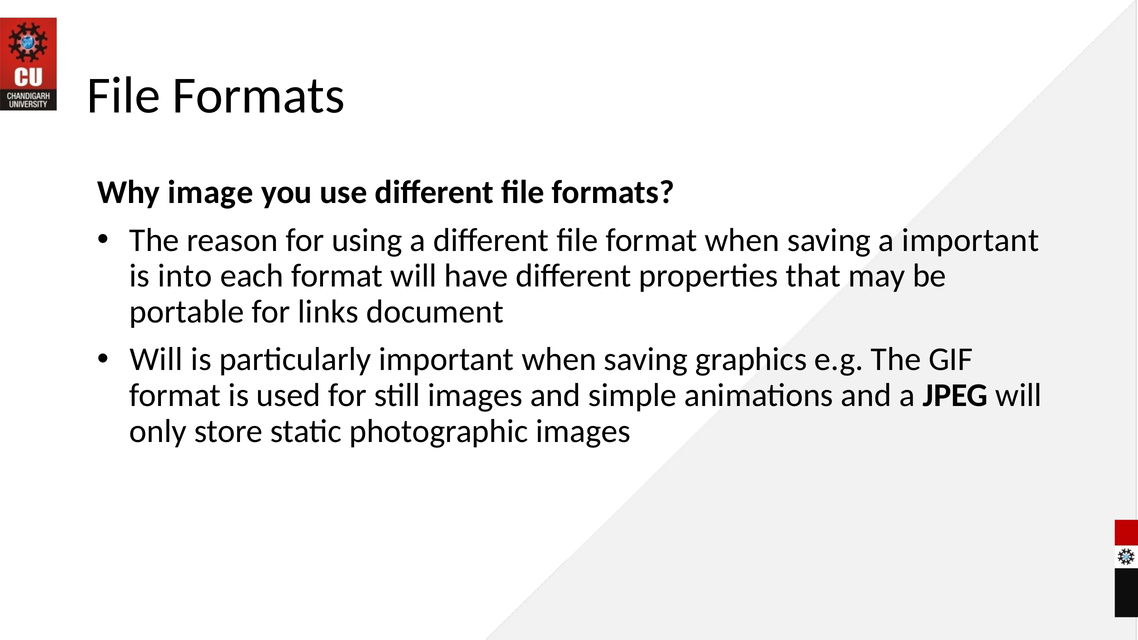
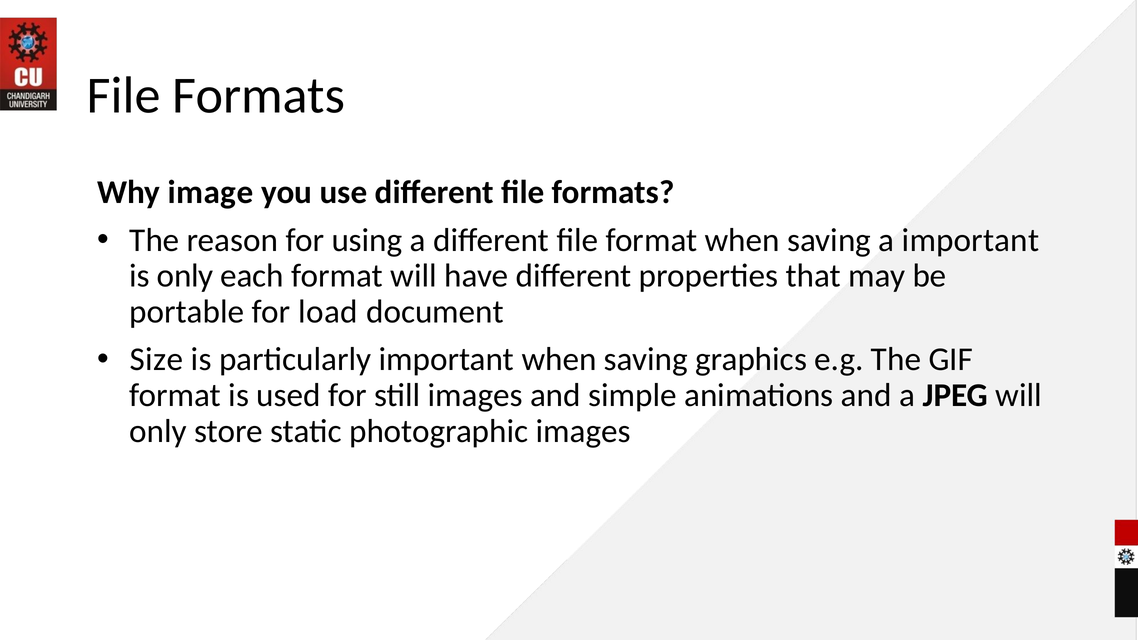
is into: into -> only (185, 276)
links: links -> load (328, 312)
Will: Will -> Size (156, 360)
